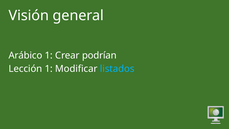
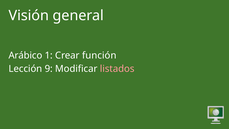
podrían: podrían -> función (99, 55)
Lección 1: 1 -> 9 (49, 69)
listados colour: light blue -> pink (117, 69)
